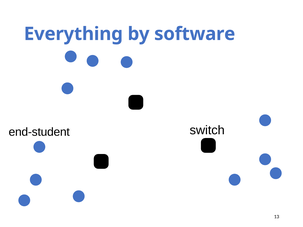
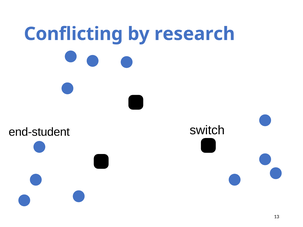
Everything: Everything -> Conflicting (73, 34)
software: software -> research (195, 34)
